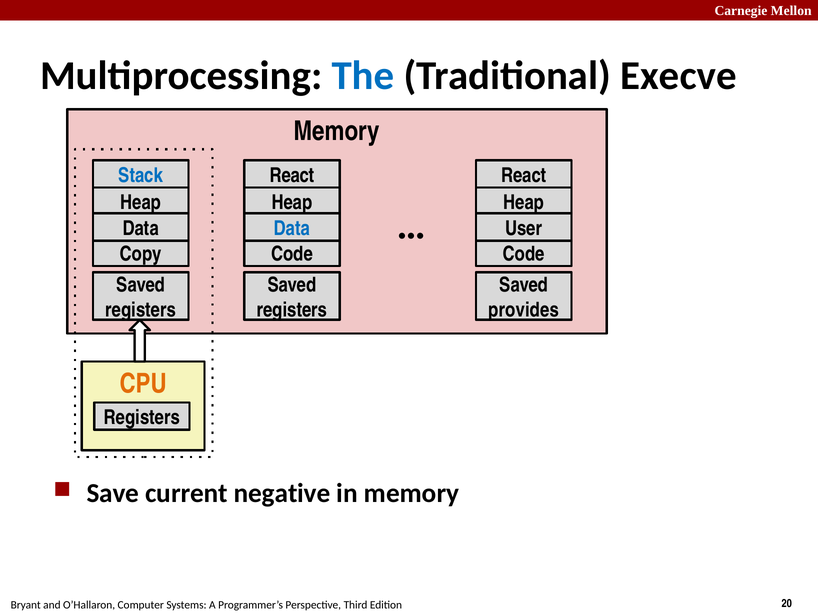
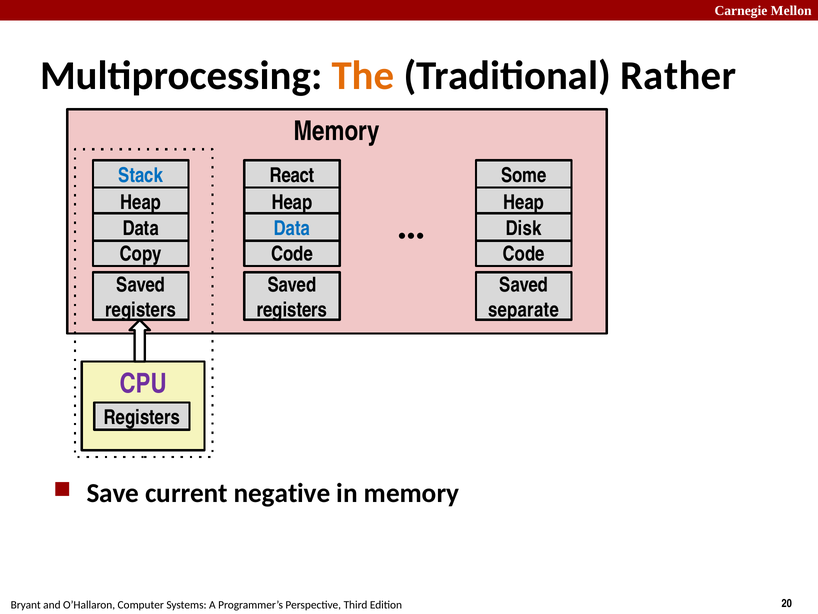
The colour: blue -> orange (363, 76)
Execve: Execve -> Rather (678, 76)
React: React -> Some (524, 175)
User: User -> Disk (524, 228)
provides: provides -> separate (524, 310)
CPU colour: orange -> purple (143, 384)
